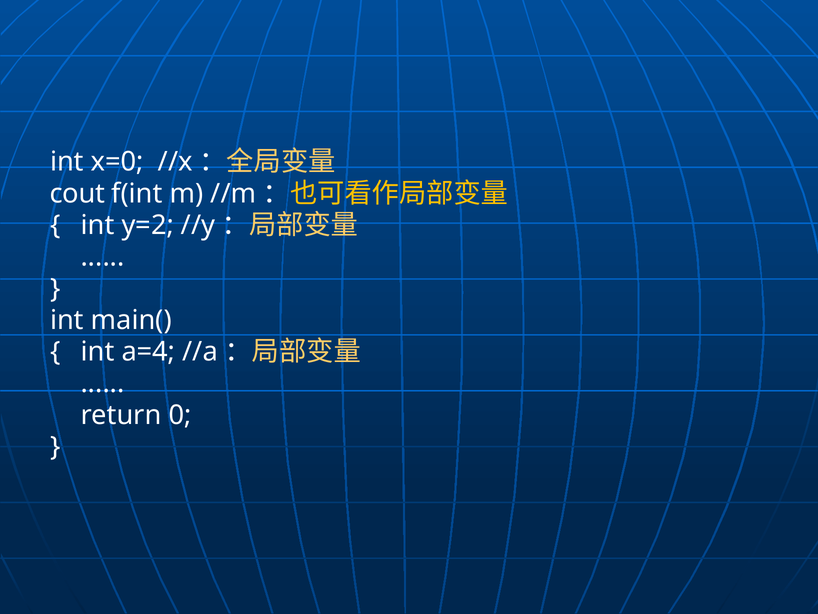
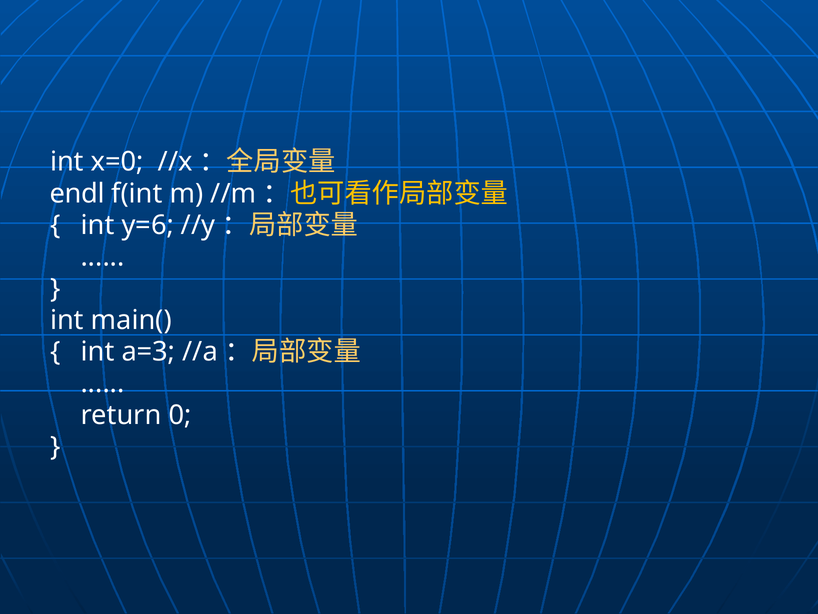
cout: cout -> endl (77, 193)
y=2: y=2 -> y=6 (148, 225)
a=4: a=4 -> a=3 (148, 352)
